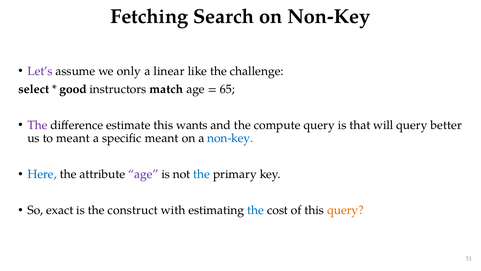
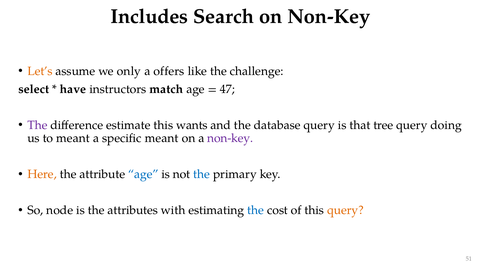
Fetching: Fetching -> Includes (149, 17)
Let’s colour: purple -> orange (40, 71)
linear: linear -> offers (169, 71)
good: good -> have (73, 89)
65: 65 -> 47 (227, 89)
compute: compute -> database (277, 125)
will: will -> tree (383, 125)
better: better -> doing (446, 125)
non-key colour: blue -> purple (230, 138)
Here colour: blue -> orange (42, 174)
age colour: purple -> blue (143, 174)
exact: exact -> node (60, 210)
construct: construct -> attributes (133, 210)
